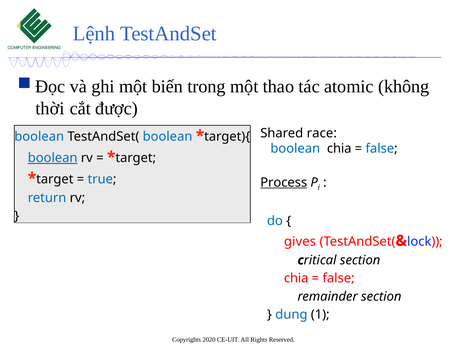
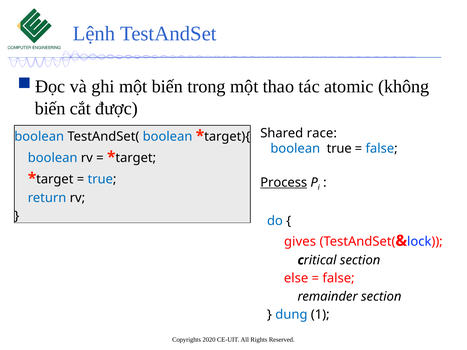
thời: thời -> biến (50, 108)
boolean chia: chia -> true (339, 149)
boolean underline: present -> none (53, 158)
chia: chia -> else (296, 279)
